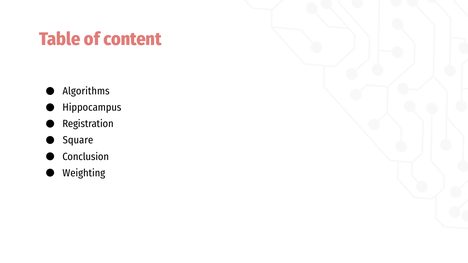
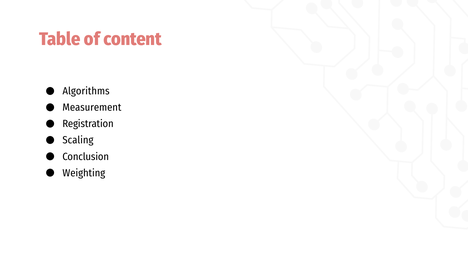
Hippocampus: Hippocampus -> Measurement (92, 108)
Square: Square -> Scaling (78, 140)
